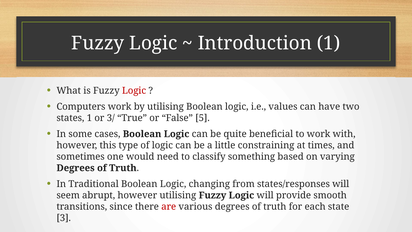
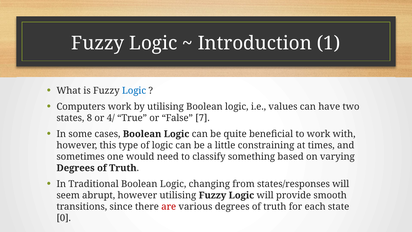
Logic colour: red -> blue (134, 91)
states 1: 1 -> 8 (89, 118)
3/: 3/ -> 4/ (111, 118)
5: 5 -> 7 (202, 118)
3: 3 -> 0 (64, 218)
